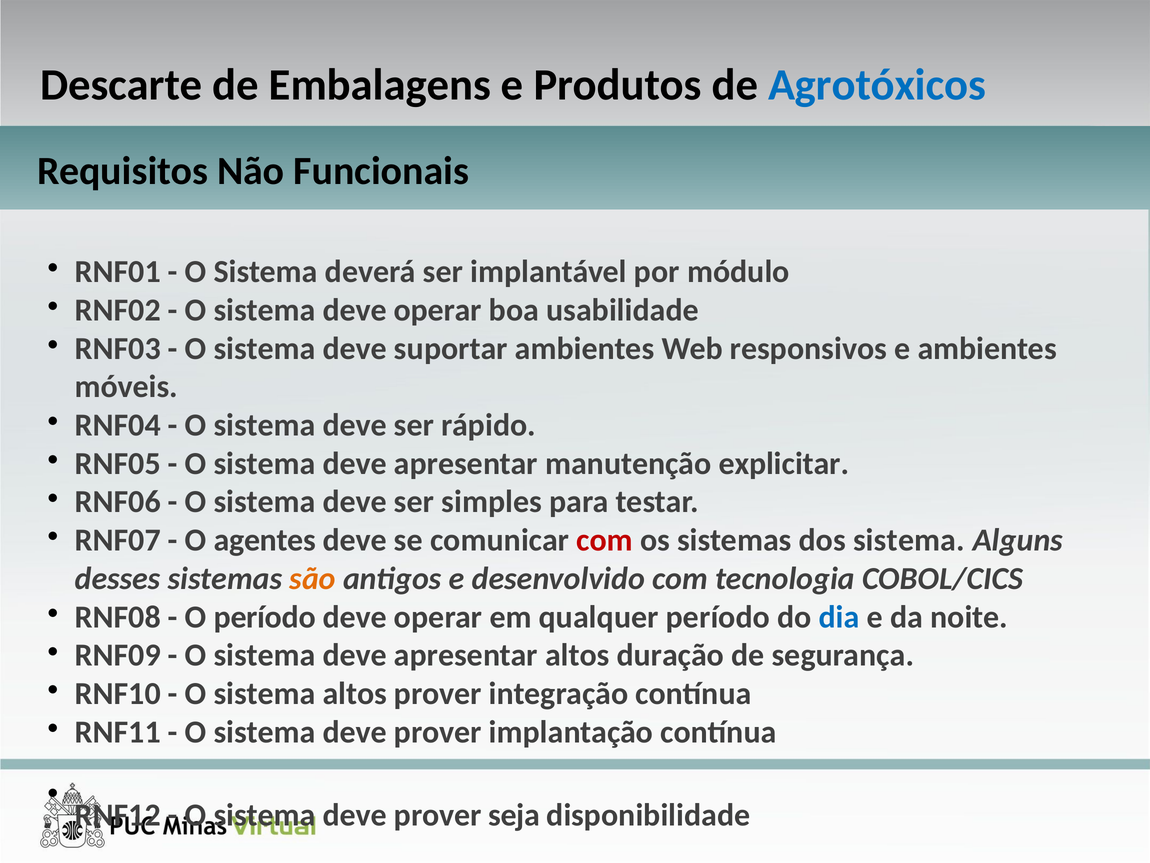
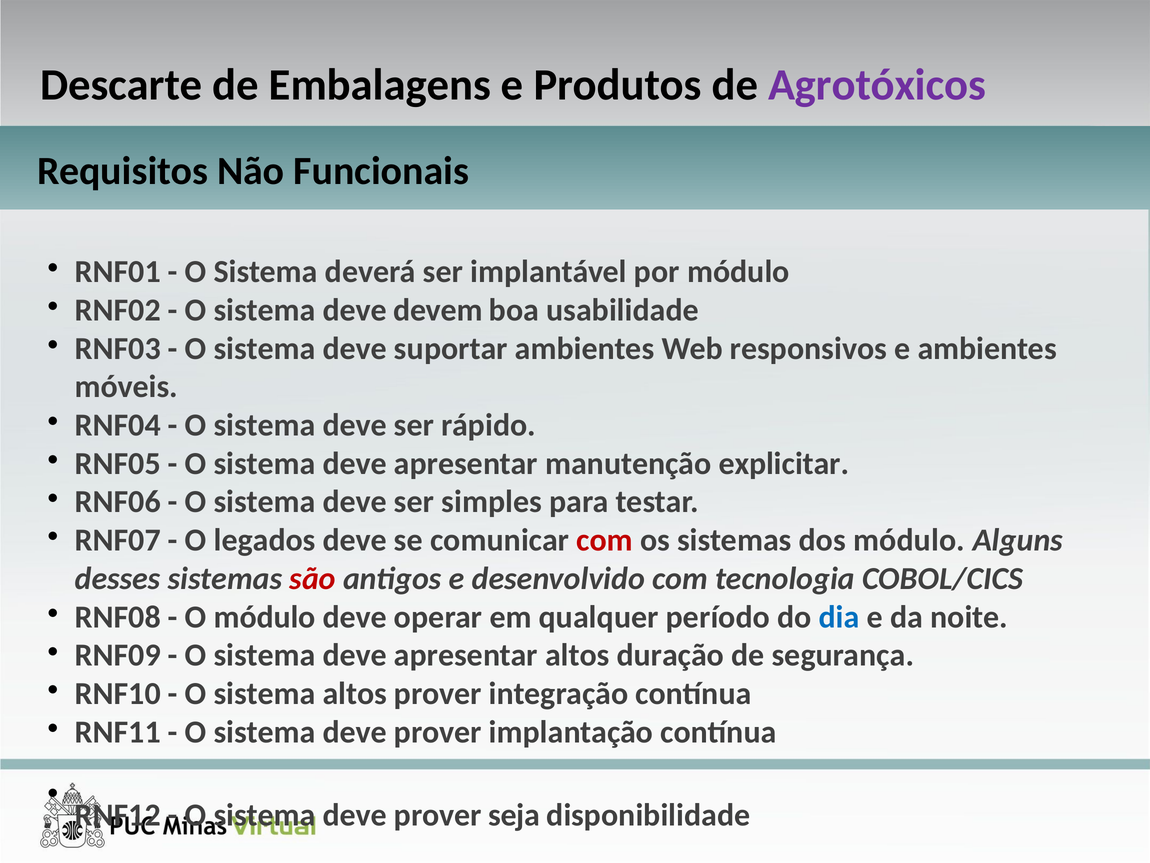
Agrotóxicos colour: blue -> purple (877, 85)
sistema deve operar: operar -> devem (438, 310)
agentes: agentes -> legados (265, 540)
dos sistema: sistema -> módulo (909, 540)
são colour: orange -> red (313, 578)
O período: período -> módulo (265, 617)
